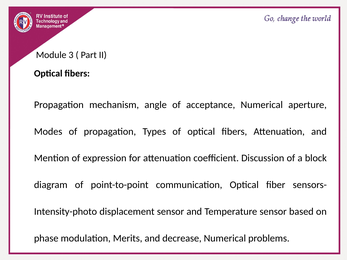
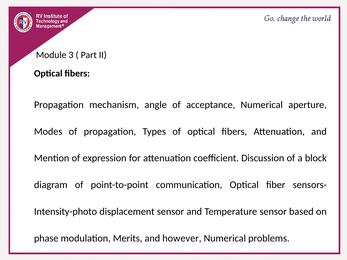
decrease: decrease -> however (182, 238)
